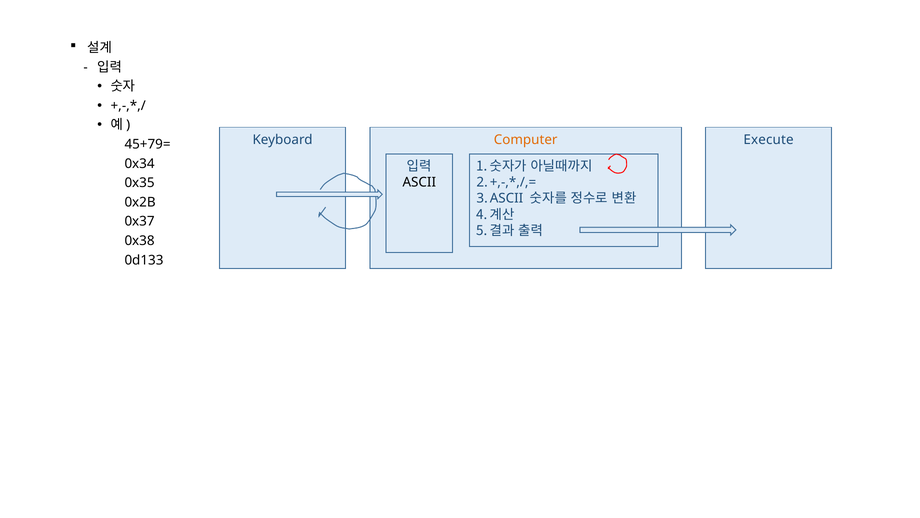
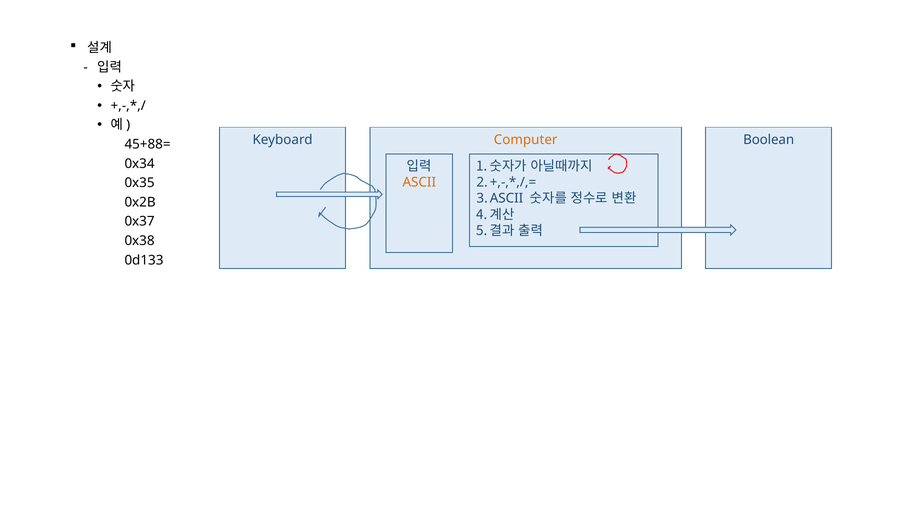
Execute: Execute -> Boolean (769, 139)
45+79=: 45+79= -> 45+88= (148, 144)
ASCII colour: black -> orange (419, 182)
